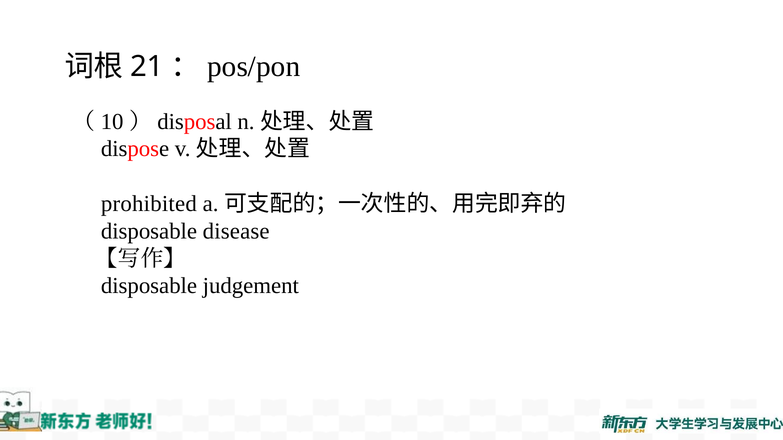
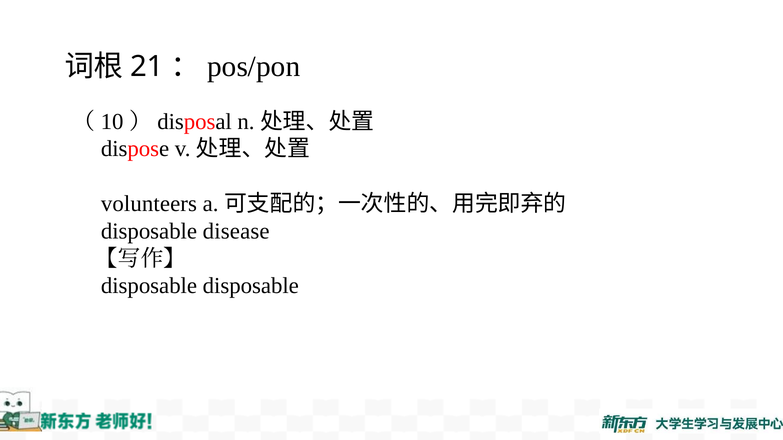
prohibited: prohibited -> volunteers (149, 204)
disposable judgement: judgement -> disposable (251, 286)
